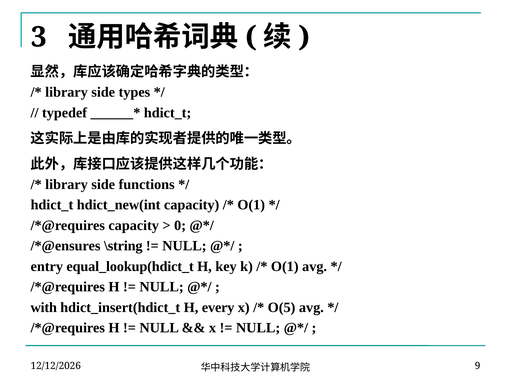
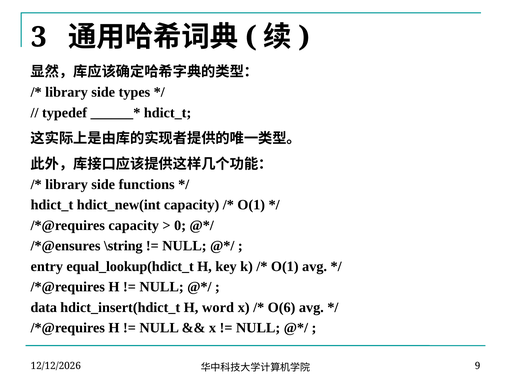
with: with -> data (44, 307)
every: every -> word (218, 307)
O(5: O(5 -> O(6 (282, 307)
